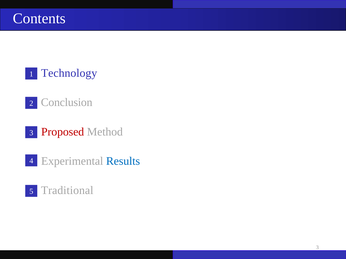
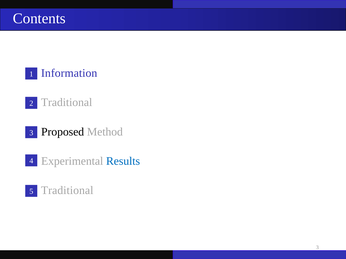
Technology: Technology -> Information (69, 73)
Conclusion: Conclusion -> Traditional (67, 103)
Proposed colour: red -> black (63, 132)
